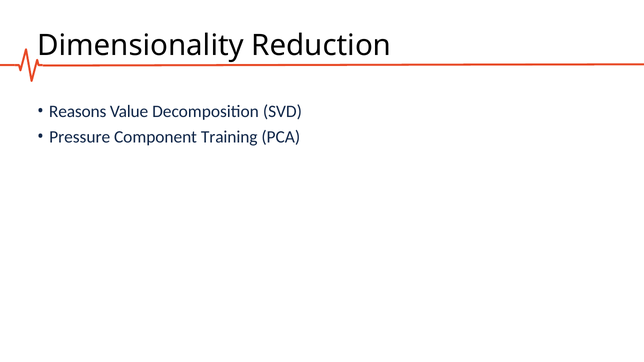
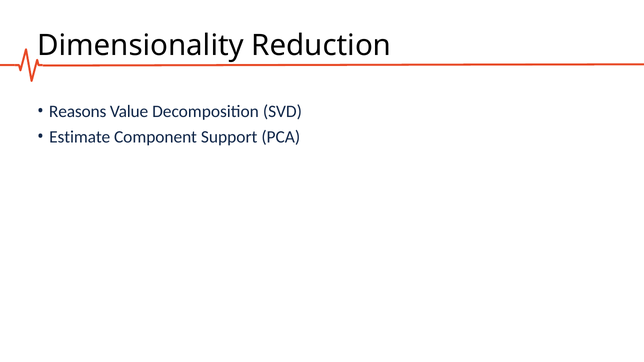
Pressure: Pressure -> Estimate (80, 137)
Training: Training -> Support (229, 137)
